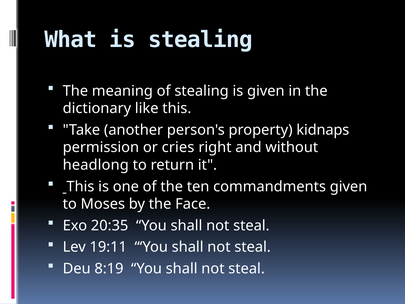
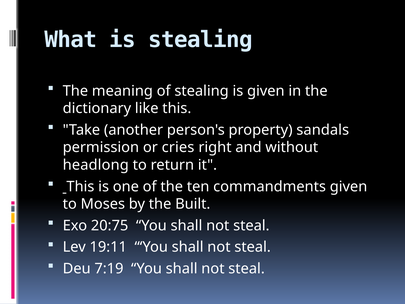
kidnaps: kidnaps -> sandals (323, 130)
Face: Face -> Built (193, 204)
20:35: 20:35 -> 20:75 (110, 225)
8:19: 8:19 -> 7:19 (109, 268)
